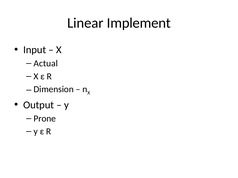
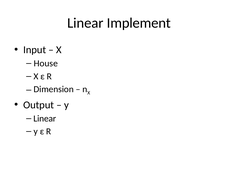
Actual: Actual -> House (46, 64)
Prone: Prone -> Linear (45, 119)
